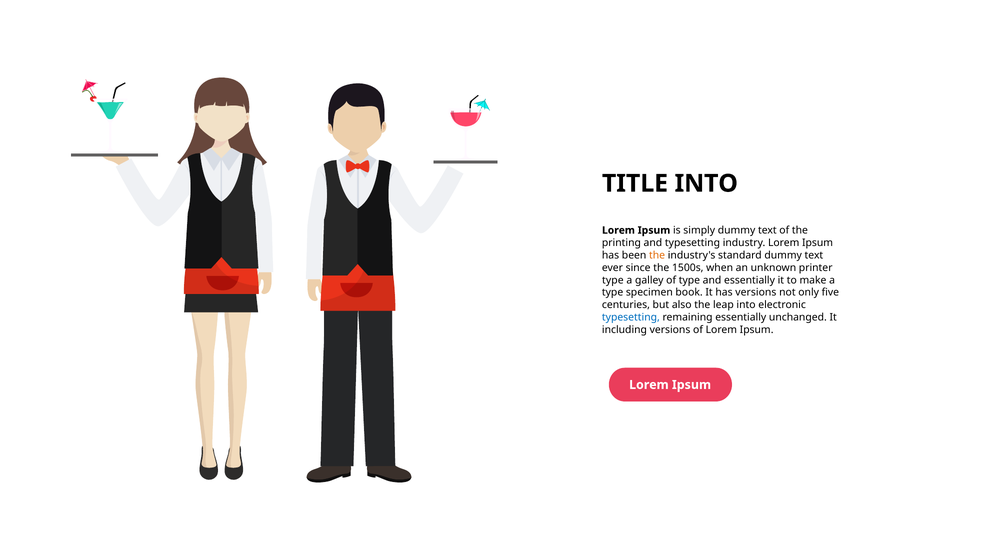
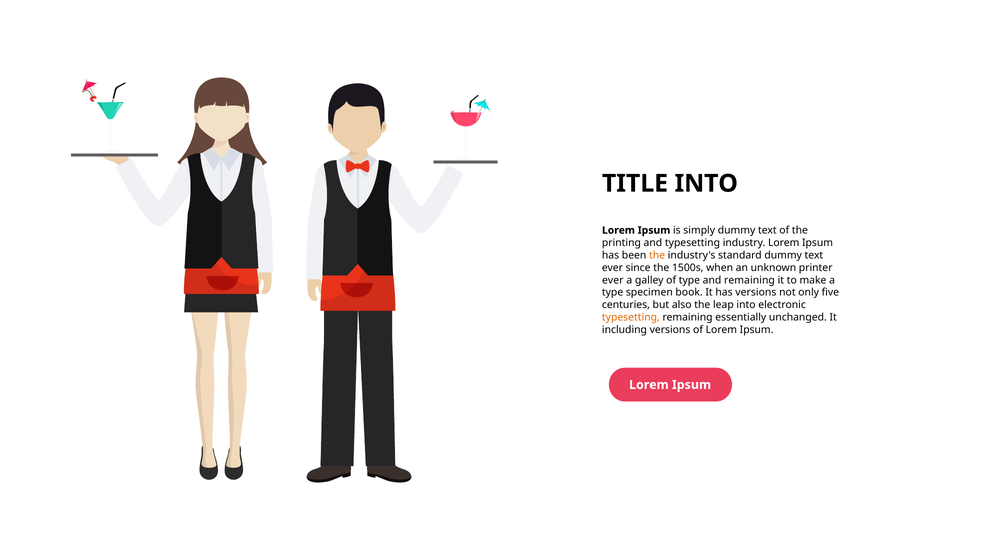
type: type -> ever (613, 280)
and essentially: essentially -> remaining (749, 280)
typesetting colour: blue -> orange (631, 317)
